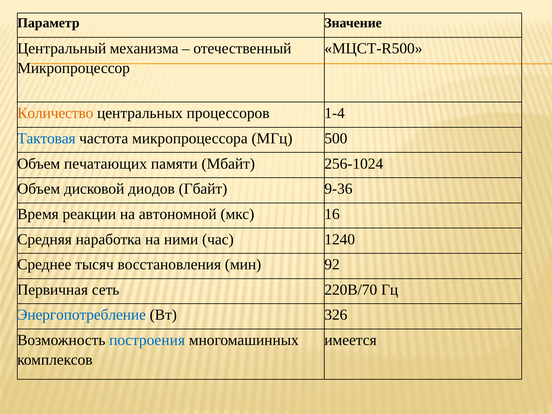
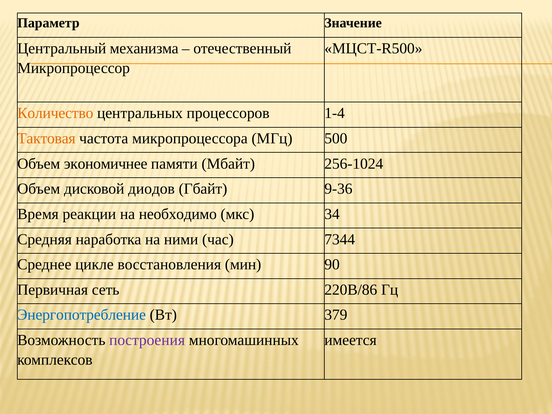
Тактовая colour: blue -> orange (46, 138)
печатающих: печатающих -> экономичнее (106, 164)
автономной: автономной -> необходимо (178, 214)
16: 16 -> 34 (332, 214)
1240: 1240 -> 7344 (340, 239)
тысяч: тысяч -> цикле (94, 265)
92: 92 -> 90 (332, 265)
220В/70: 220В/70 -> 220В/86 (351, 290)
326: 326 -> 379 (336, 315)
построения colour: blue -> purple (147, 340)
